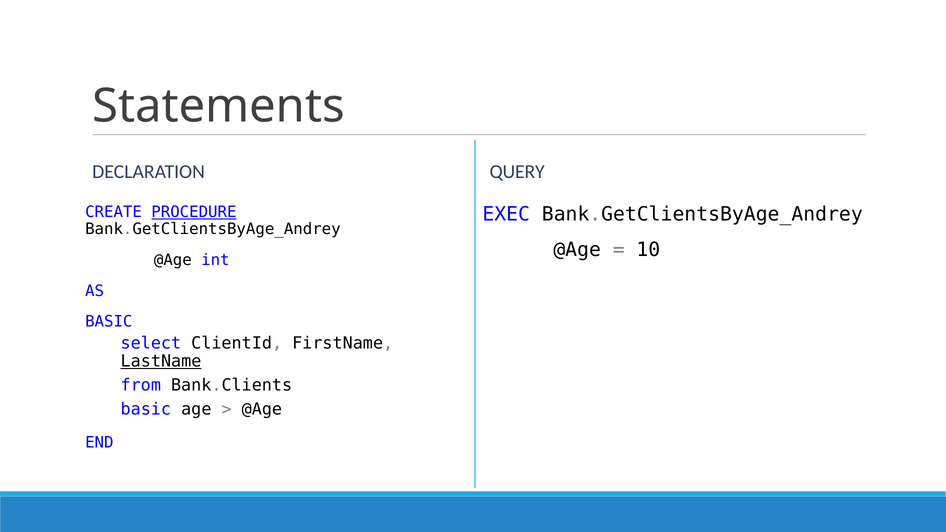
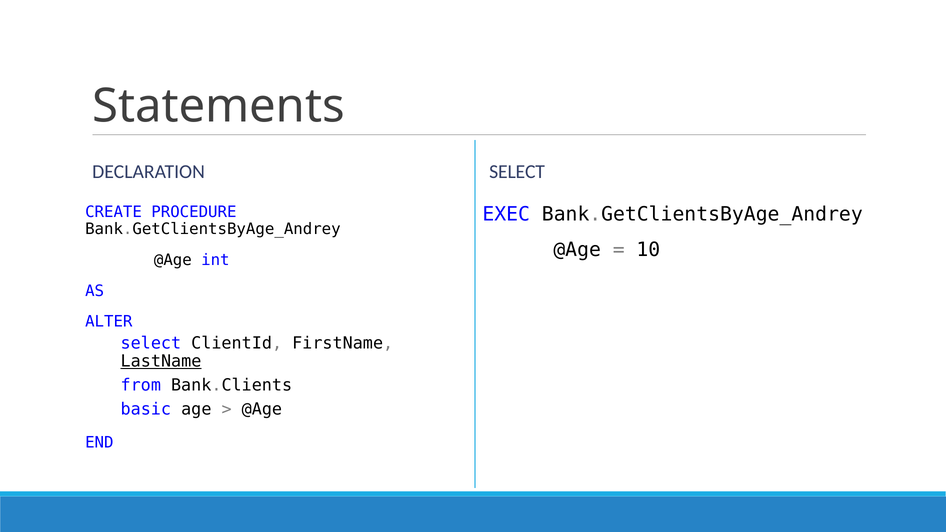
QUERY: QUERY -> SELECT (517, 172)
PROCEDURE underline: present -> none (194, 212)
BASIC: BASIC -> ALTER (109, 322)
